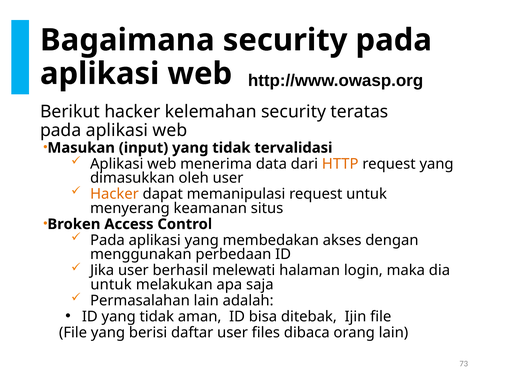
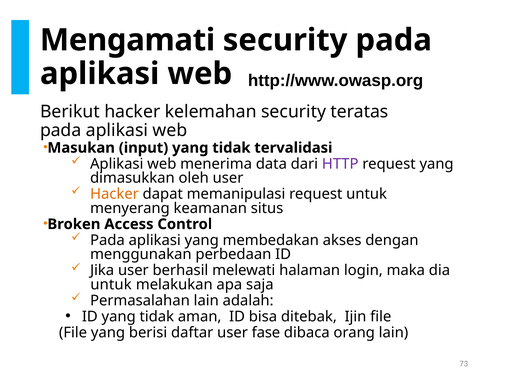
Bagaimana: Bagaimana -> Mengamati (128, 40)
HTTP colour: orange -> purple (340, 164)
files: files -> fase (266, 333)
